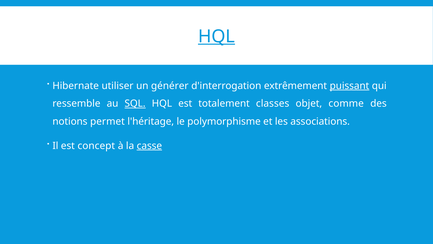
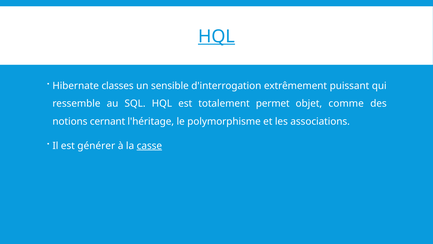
utiliser: utiliser -> classes (118, 86)
générer: générer -> sensible (170, 86)
puissant underline: present -> none (349, 86)
SQL underline: present -> none (135, 104)
classes: classes -> permet (273, 104)
permet: permet -> cernant (108, 121)
concept: concept -> générer (96, 146)
